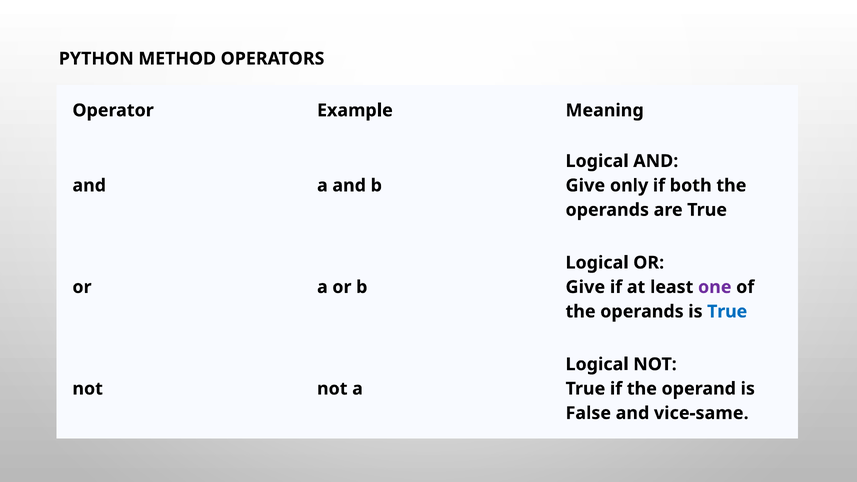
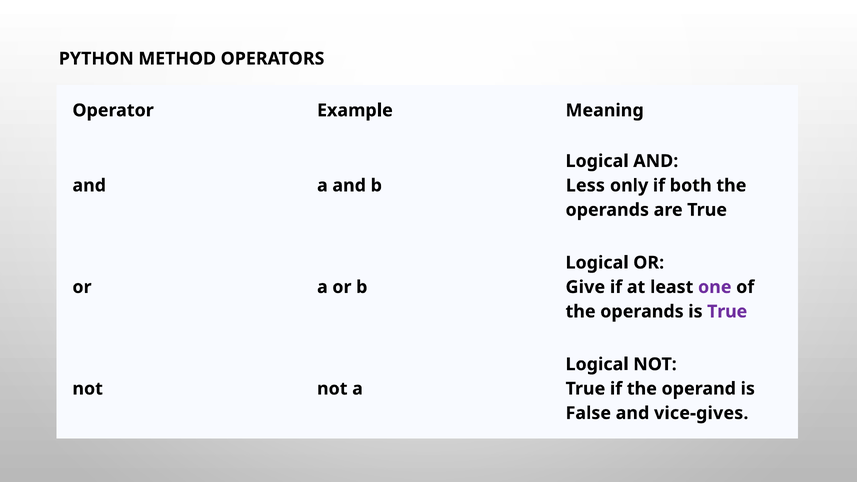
Give: Give -> Less (585, 186)
True colour: blue -> purple (727, 312)
vice-same: vice-same -> vice-gives (701, 413)
